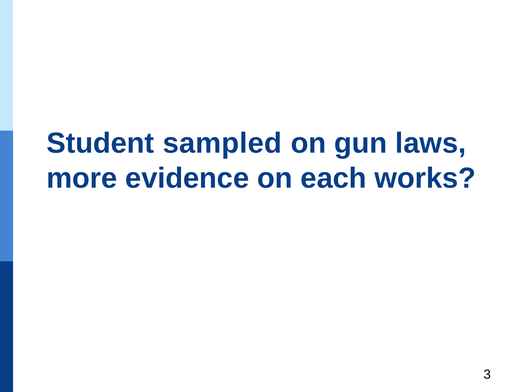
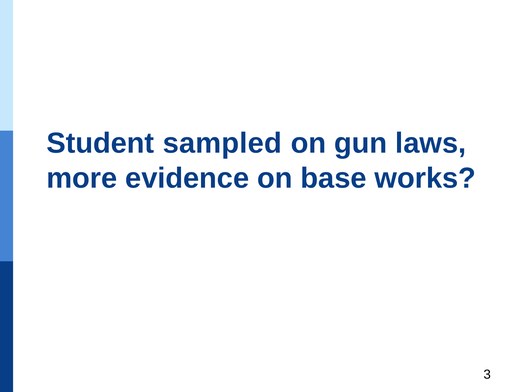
each: each -> base (334, 178)
